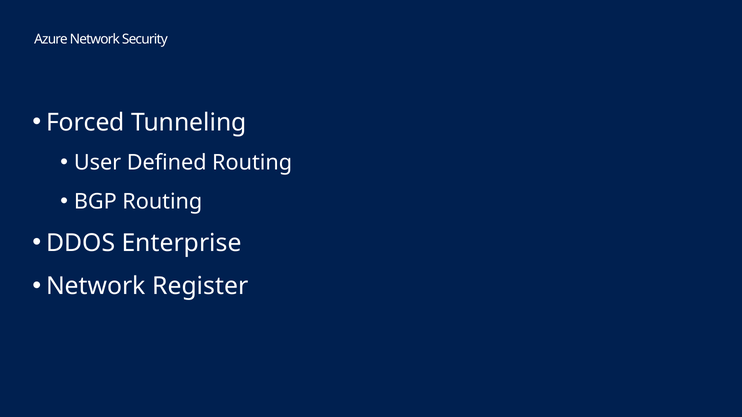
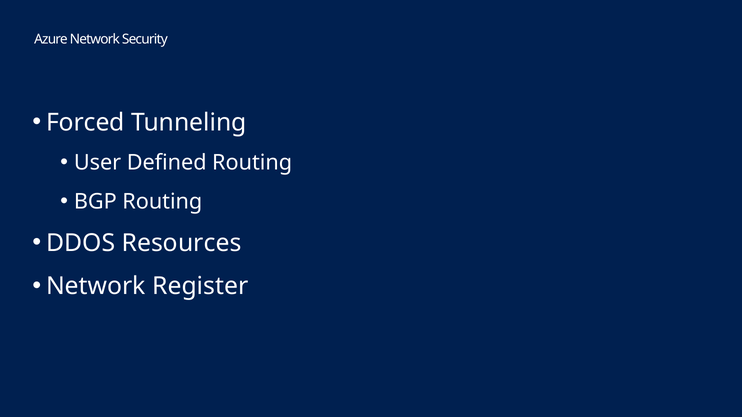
Enterprise: Enterprise -> Resources (182, 243)
